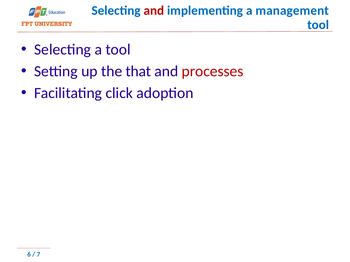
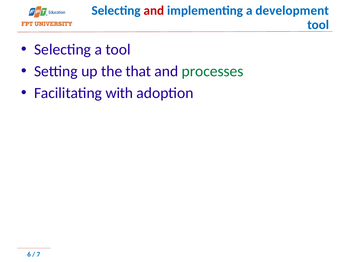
management: management -> development (292, 11)
processes colour: red -> green (213, 71)
click: click -> with (119, 93)
